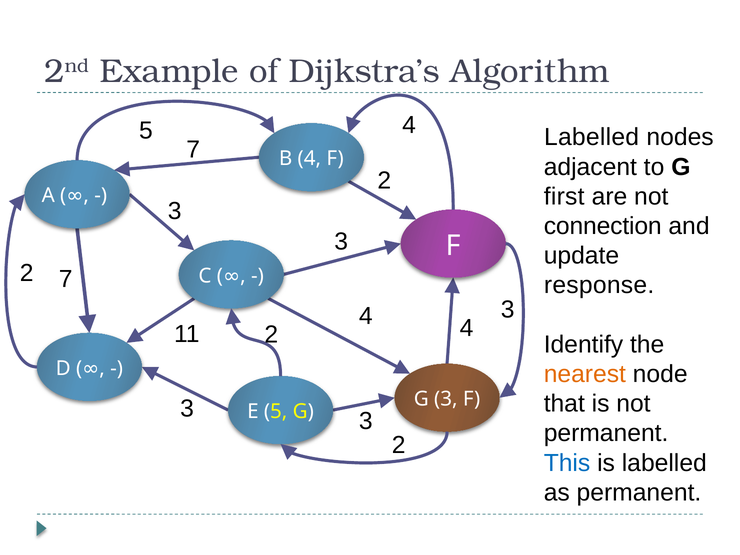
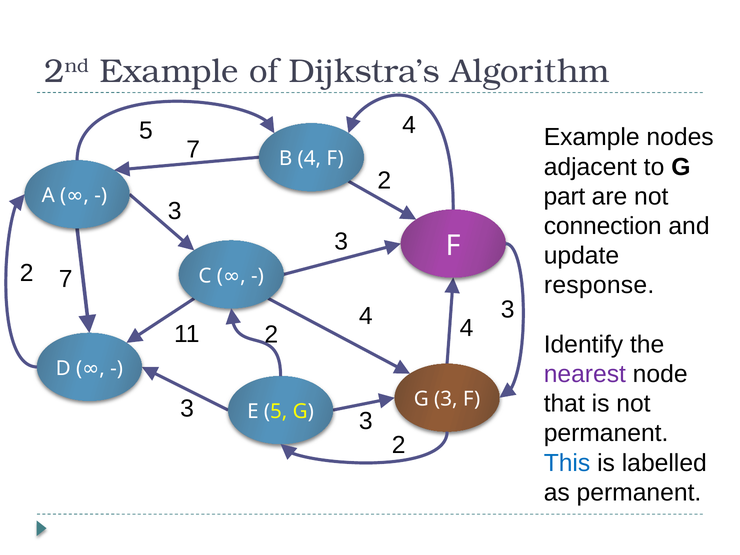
Labelled: Labelled -> Example (592, 137)
first: first -> part (564, 197)
nearest colour: orange -> purple (585, 374)
